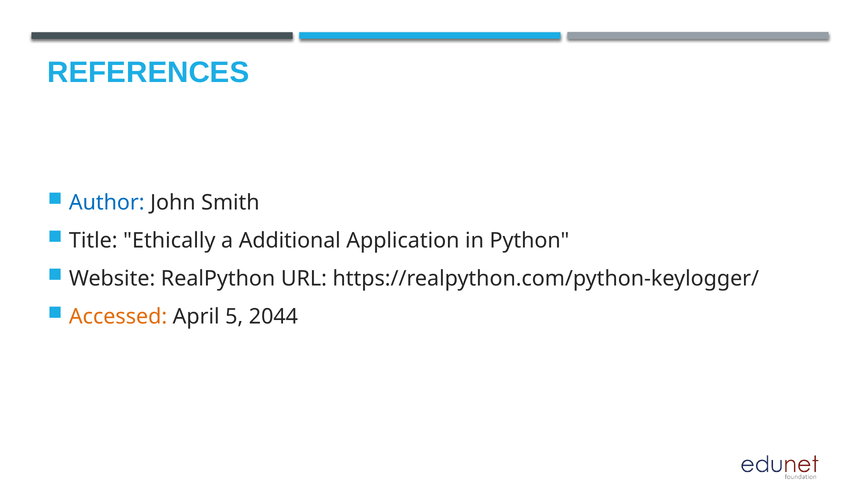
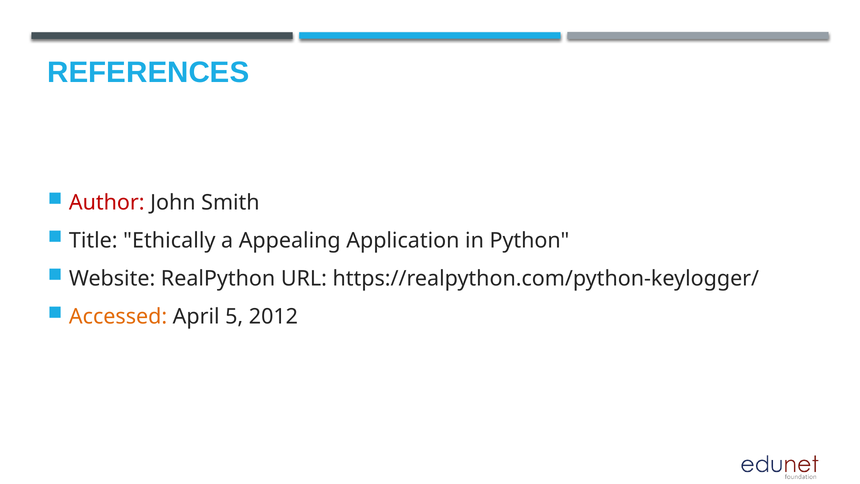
Author colour: blue -> red (107, 202)
Additional: Additional -> Appealing (290, 240)
2044: 2044 -> 2012 (273, 316)
